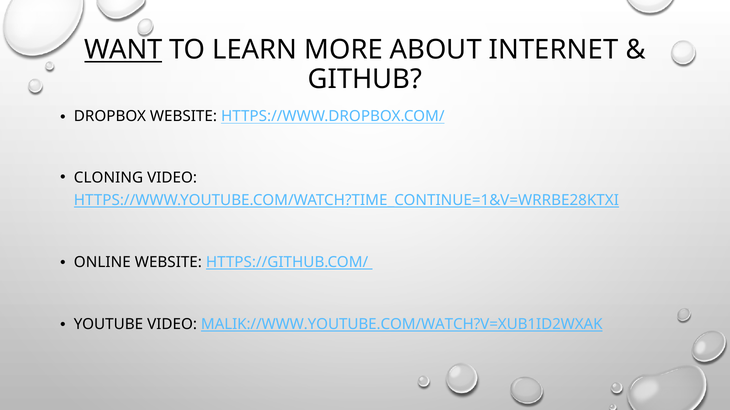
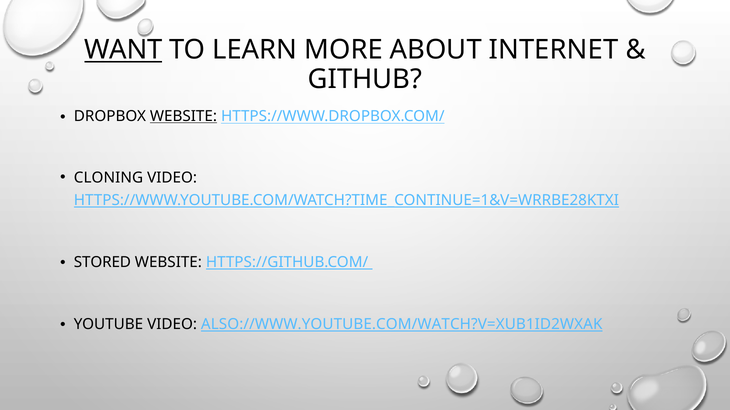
WEBSITE underline: none -> present (183, 116)
ONLINE: ONLINE -> STORED (102, 262)
MALIK://WWW.YOUTUBE.COM/WATCH?V=XUB1ID2WXAK: MALIK://WWW.YOUTUBE.COM/WATCH?V=XUB1ID2WXAK -> ALSO://WWW.YOUTUBE.COM/WATCH?V=XUB1ID2WXAK (402, 325)
